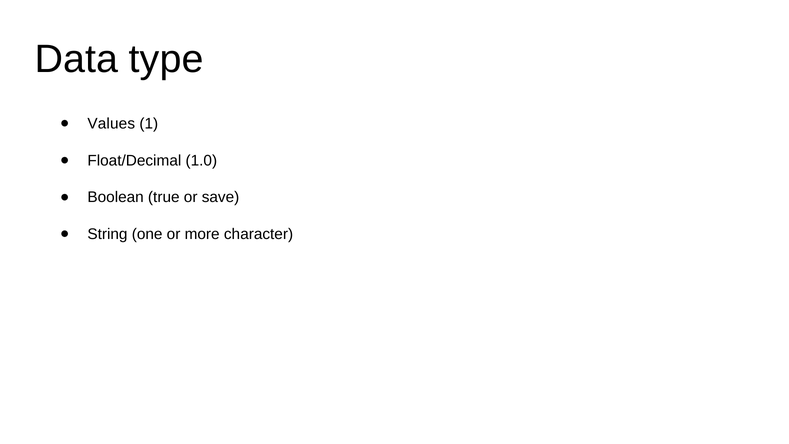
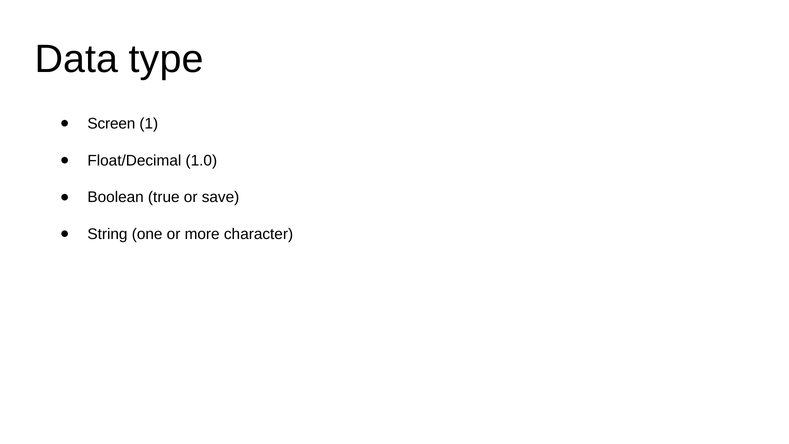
Values: Values -> Screen (111, 124)
